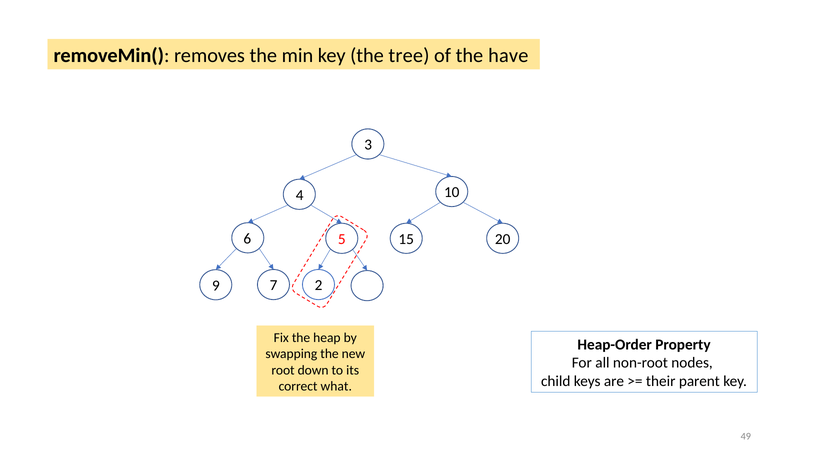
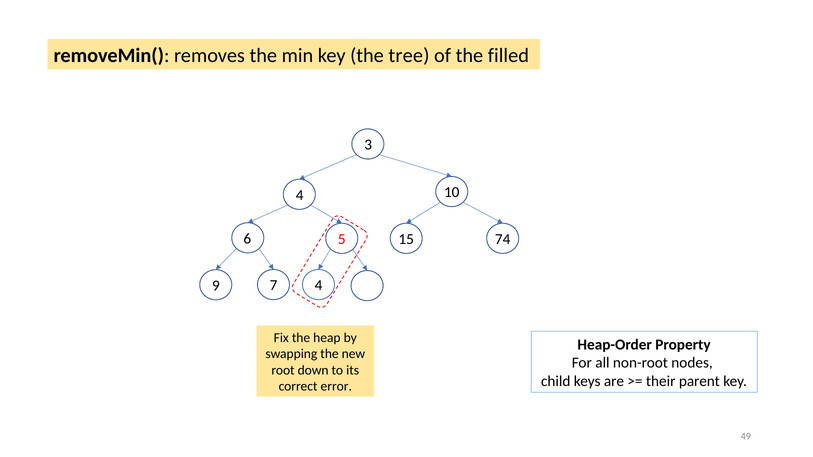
have: have -> filled (508, 56)
20: 20 -> 74 (503, 239)
7 2: 2 -> 4 (319, 286)
what: what -> error (336, 387)
